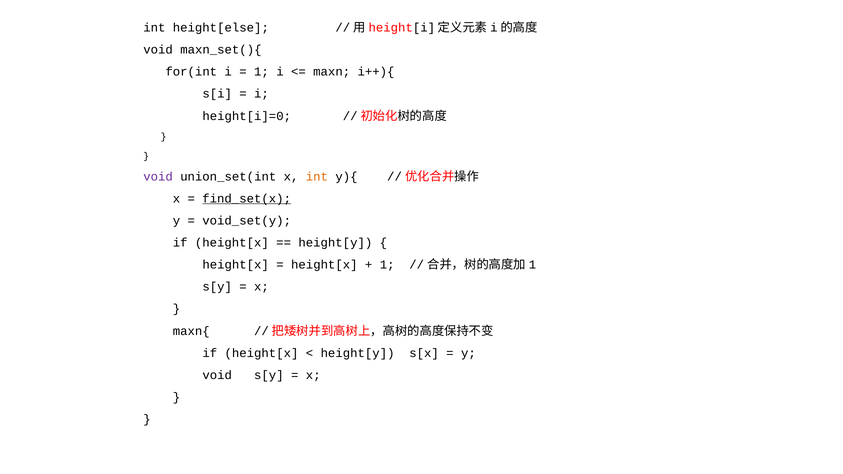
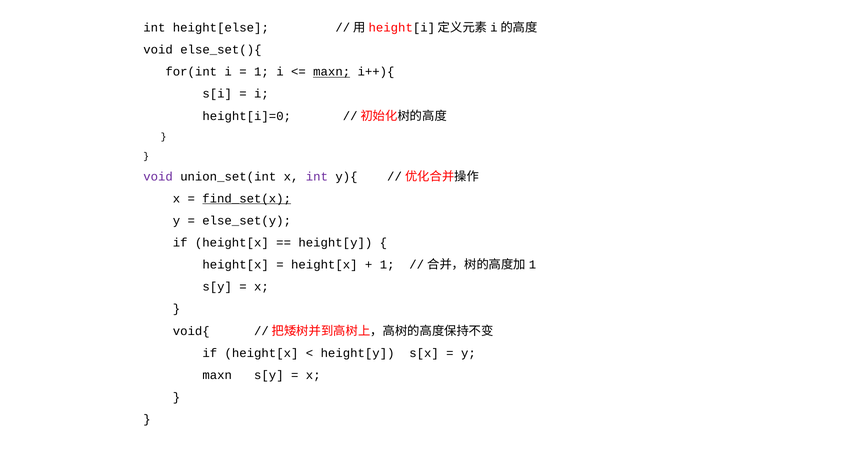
maxn_set(){: maxn_set(){ -> else_set(){ (221, 50)
maxn underline: none -> present (332, 72)
int colour: orange -> purple (317, 177)
void_set(y: void_set(y -> else_set(y (247, 221)
maxn{: maxn{ -> void{ (191, 331)
void: void -> maxn (217, 375)
